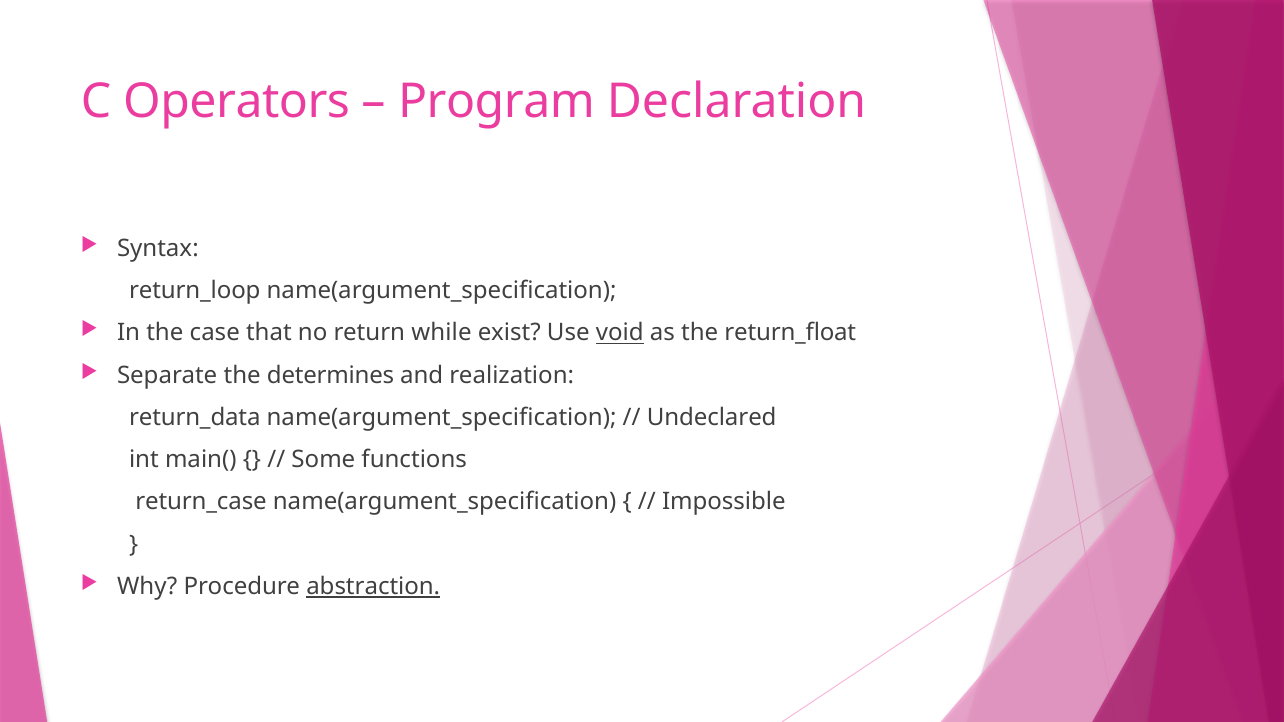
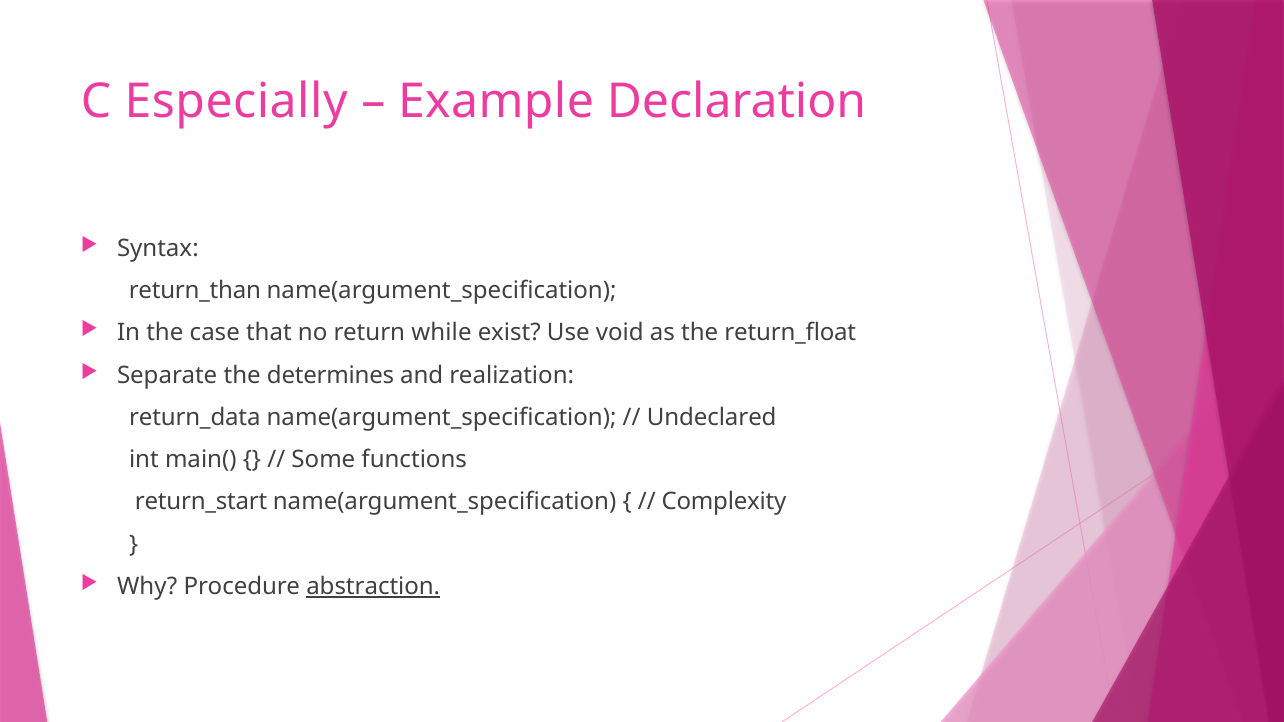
Operators: Operators -> Especially (236, 101)
Program: Program -> Example (496, 101)
return_loop: return_loop -> return_than (195, 291)
void underline: present -> none (620, 333)
return_case: return_case -> return_start (201, 502)
Impossible: Impossible -> Complexity (724, 502)
